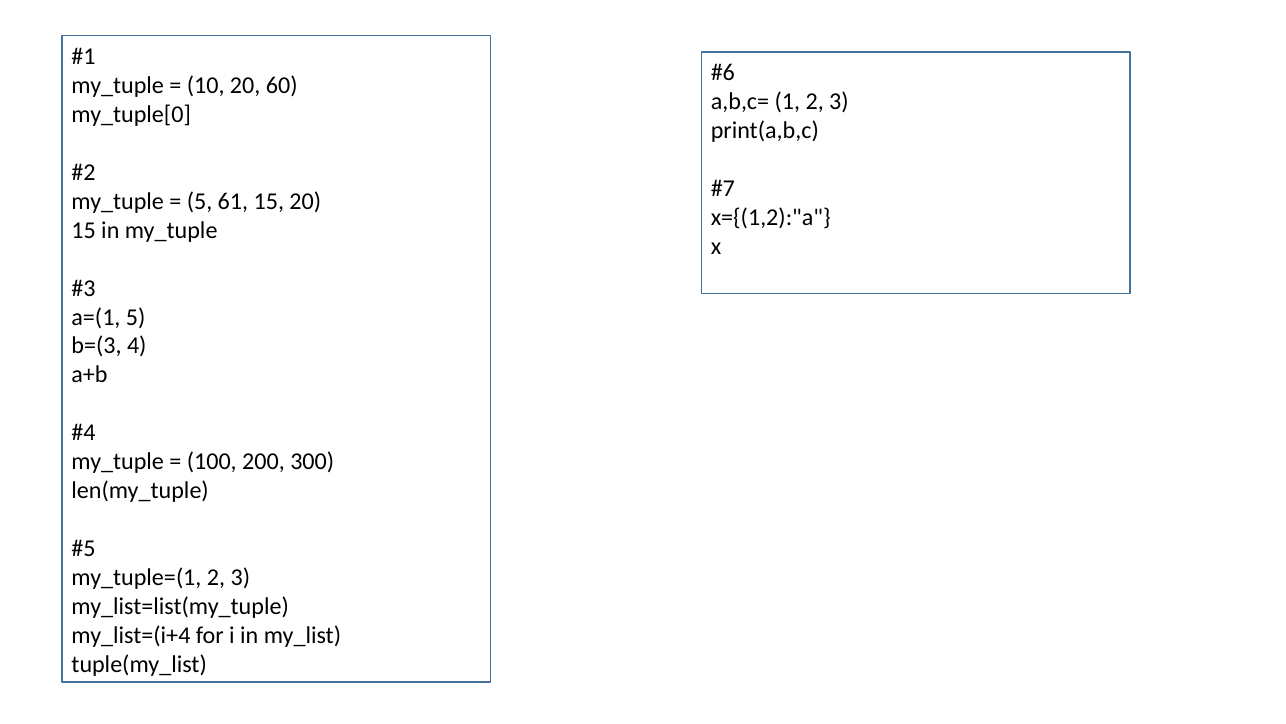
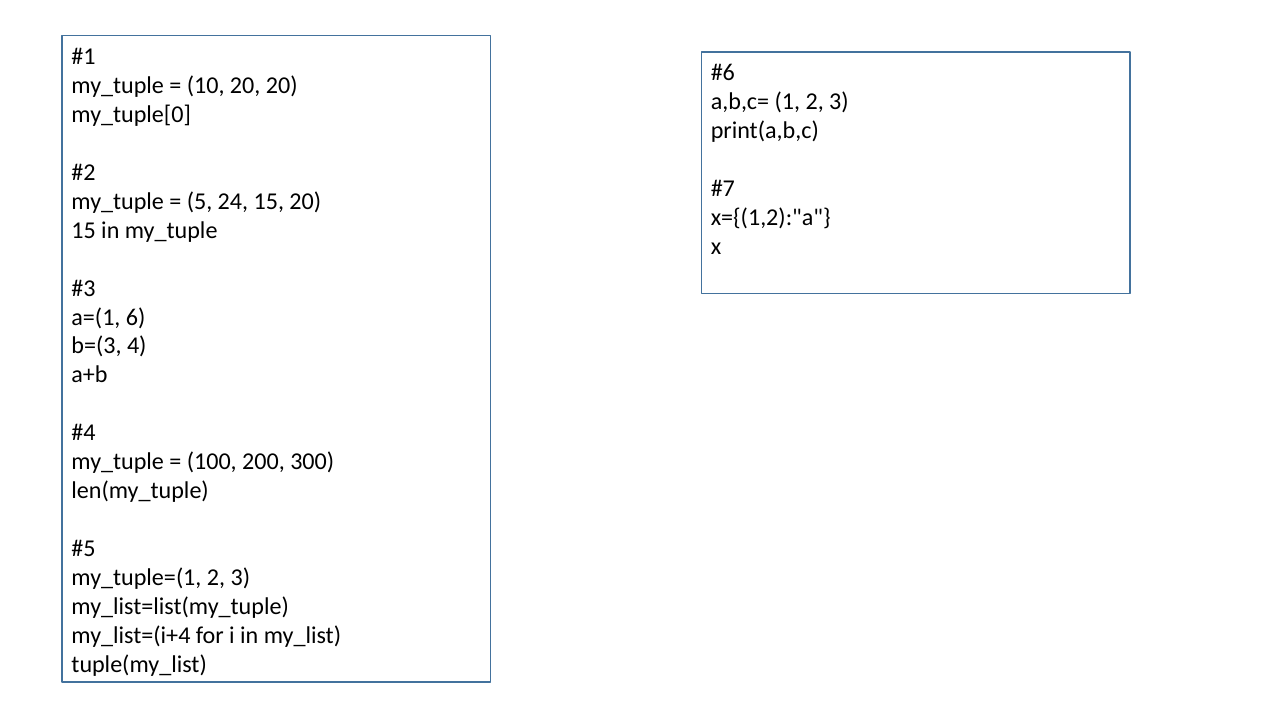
20 60: 60 -> 20 (282, 85)
61: 61 -> 24 (233, 201)
a=(1 5: 5 -> 6 (136, 317)
